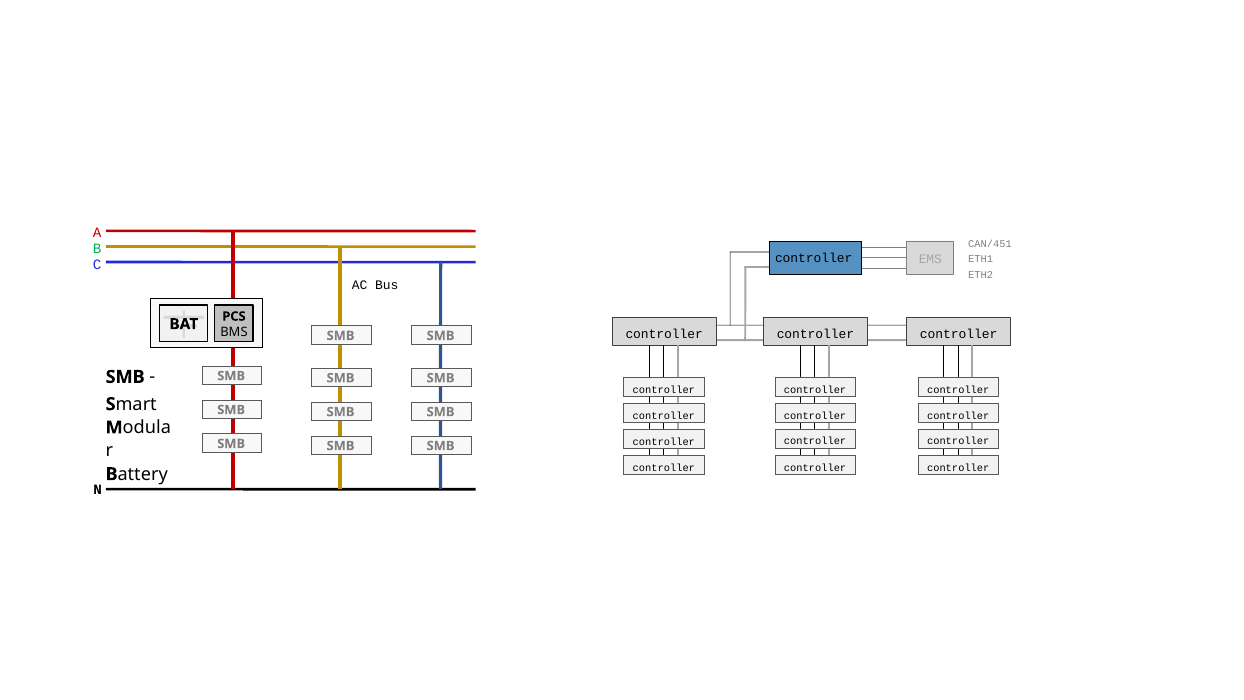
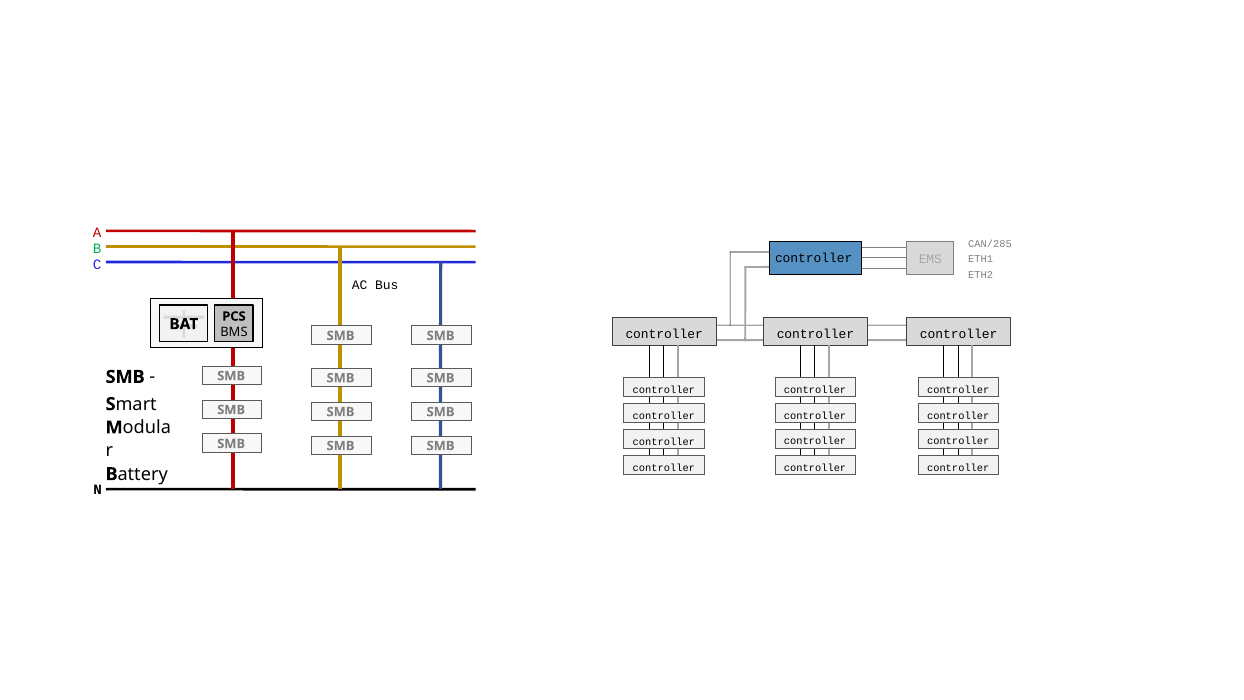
CAN/451: CAN/451 -> CAN/285 (990, 244)
